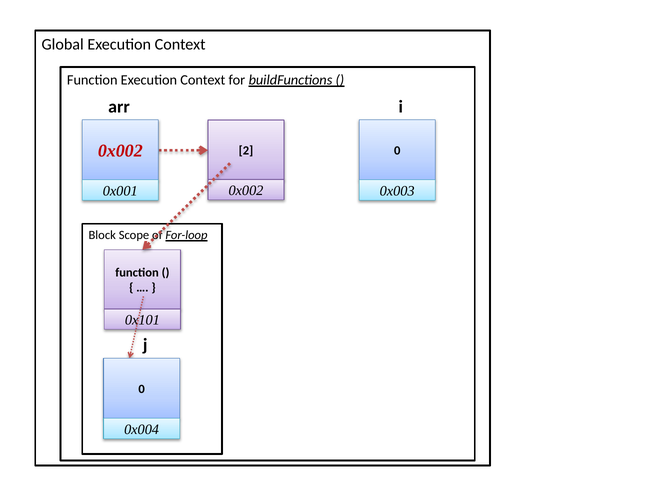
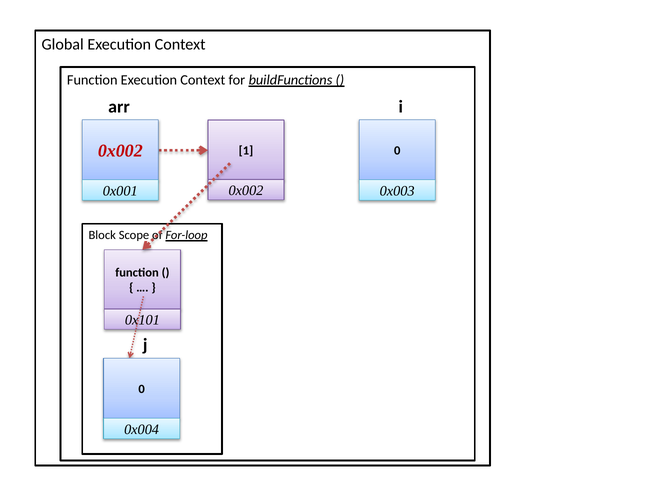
2: 2 -> 1 (246, 151)
